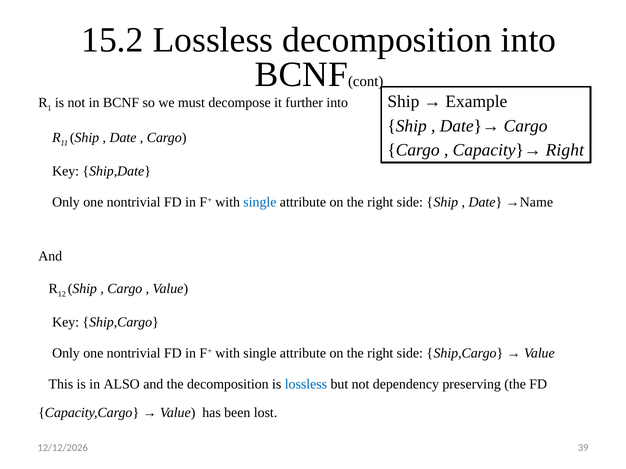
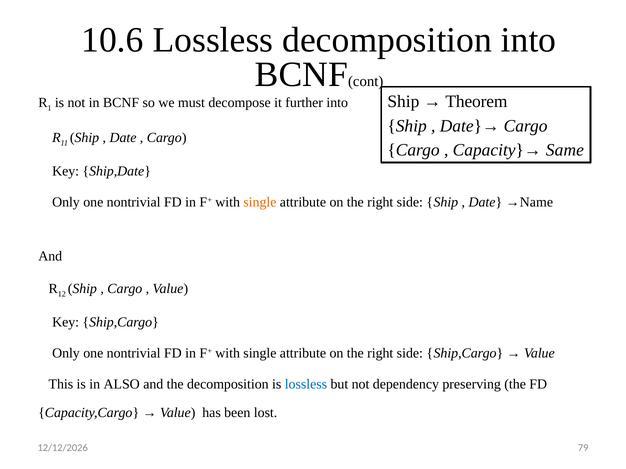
15.2: 15.2 -> 10.6 (113, 40)
Example: Example -> Theorem (476, 102)
Capacity}→ Right: Right -> Same (565, 150)
single colour: blue -> orange (260, 202)
39: 39 -> 79 (583, 448)
